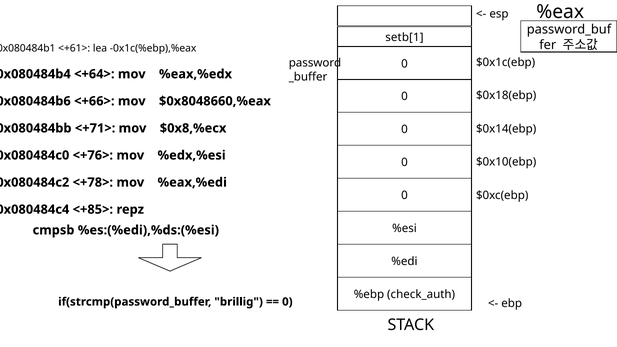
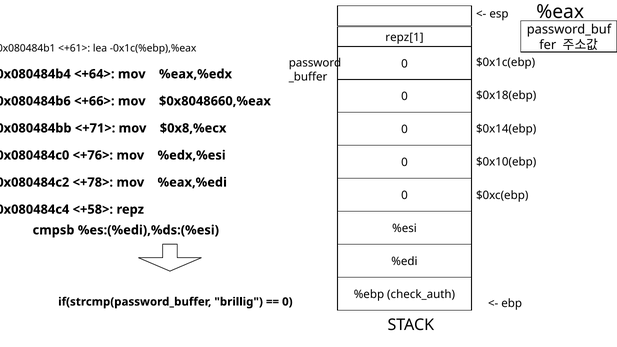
setb[1: setb[1 -> repz[1 (404, 37)
<+85>: <+85> -> <+58> (93, 210)
